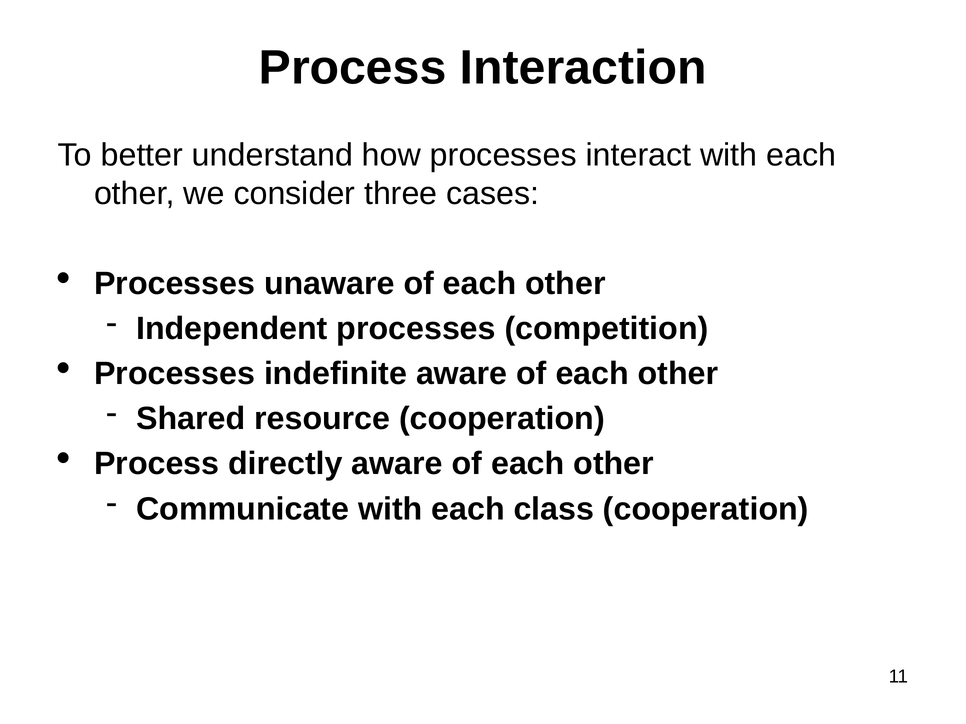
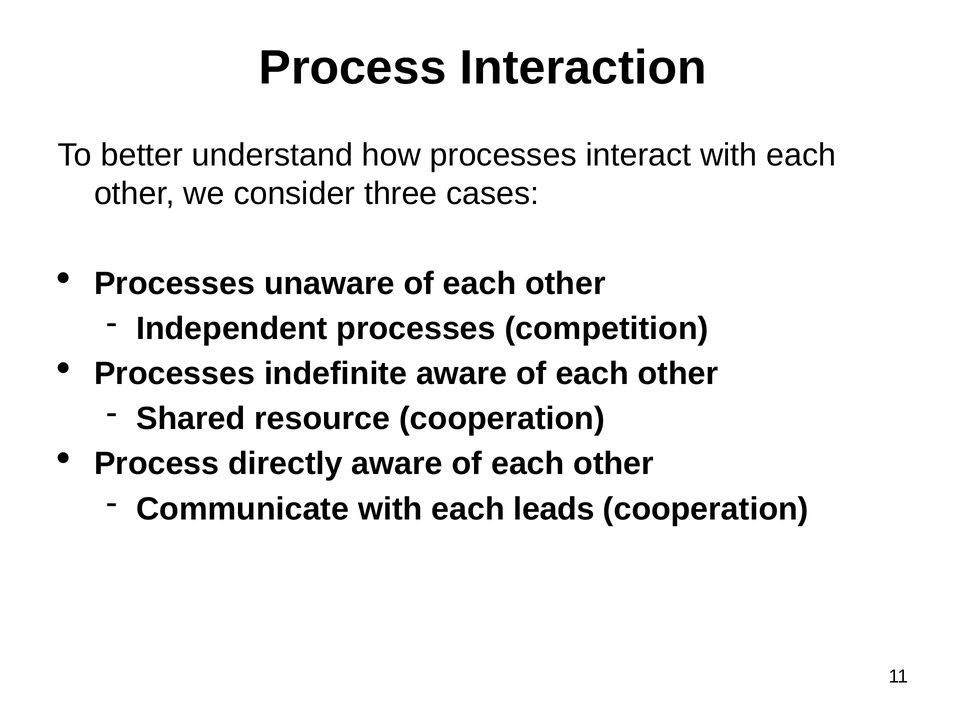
class: class -> leads (554, 509)
